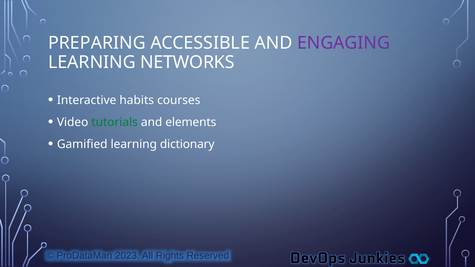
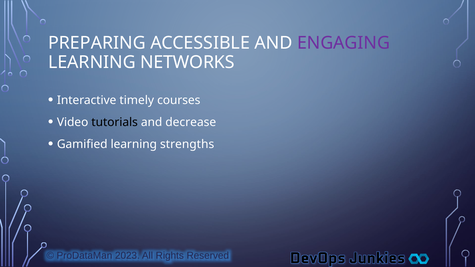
habits: habits -> timely (137, 100)
tutorials colour: green -> black (115, 122)
elements: elements -> decrease (191, 122)
dictionary: dictionary -> strengths (187, 144)
